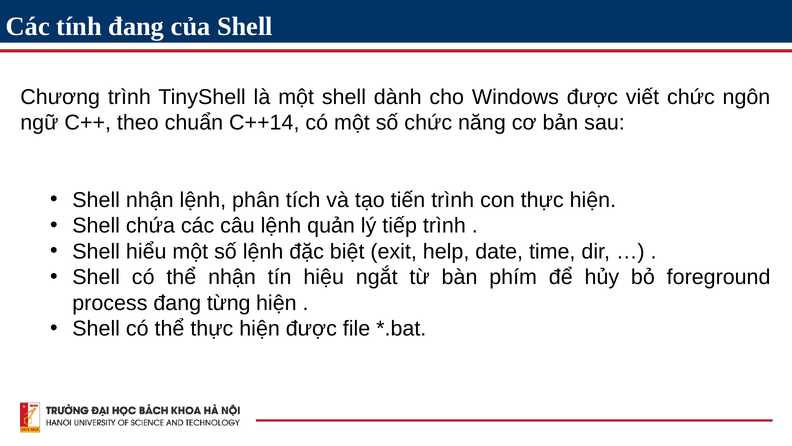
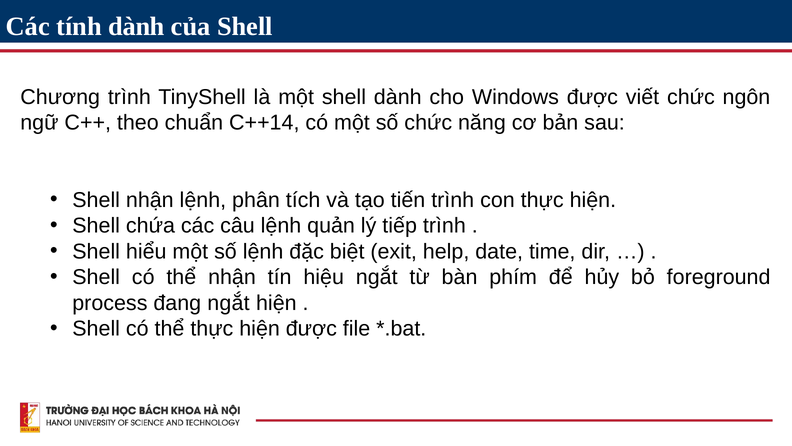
tính đang: đang -> dành (136, 26)
đang từng: từng -> ngắt (228, 303)
